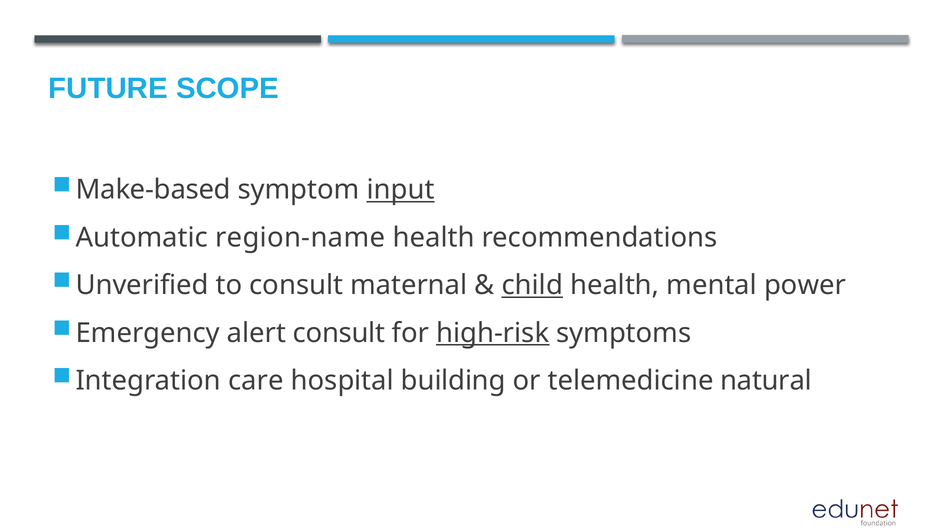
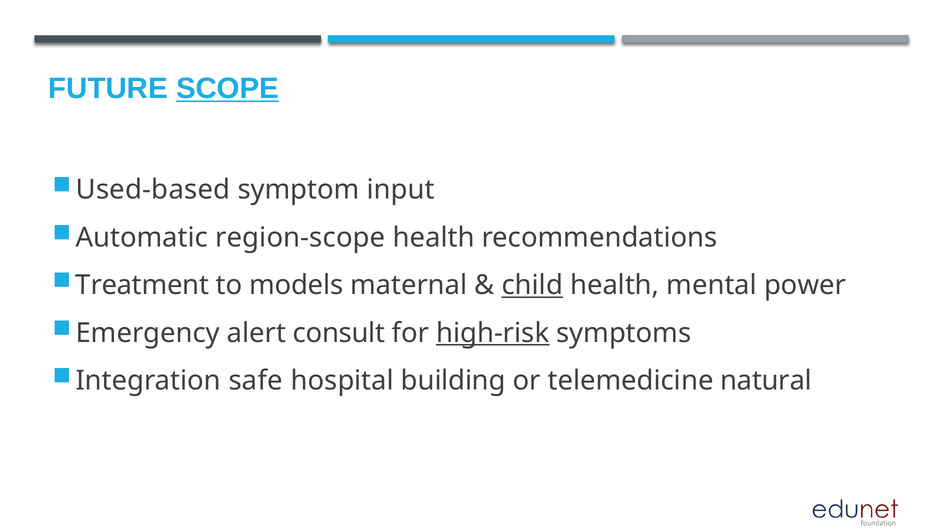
SCOPE underline: none -> present (228, 89)
Make-based: Make-based -> Used-based (153, 190)
input underline: present -> none (401, 190)
region-name: region-name -> region-scope (300, 237)
Unverified: Unverified -> Treatment (142, 285)
to consult: consult -> models (296, 285)
care: care -> safe (256, 380)
